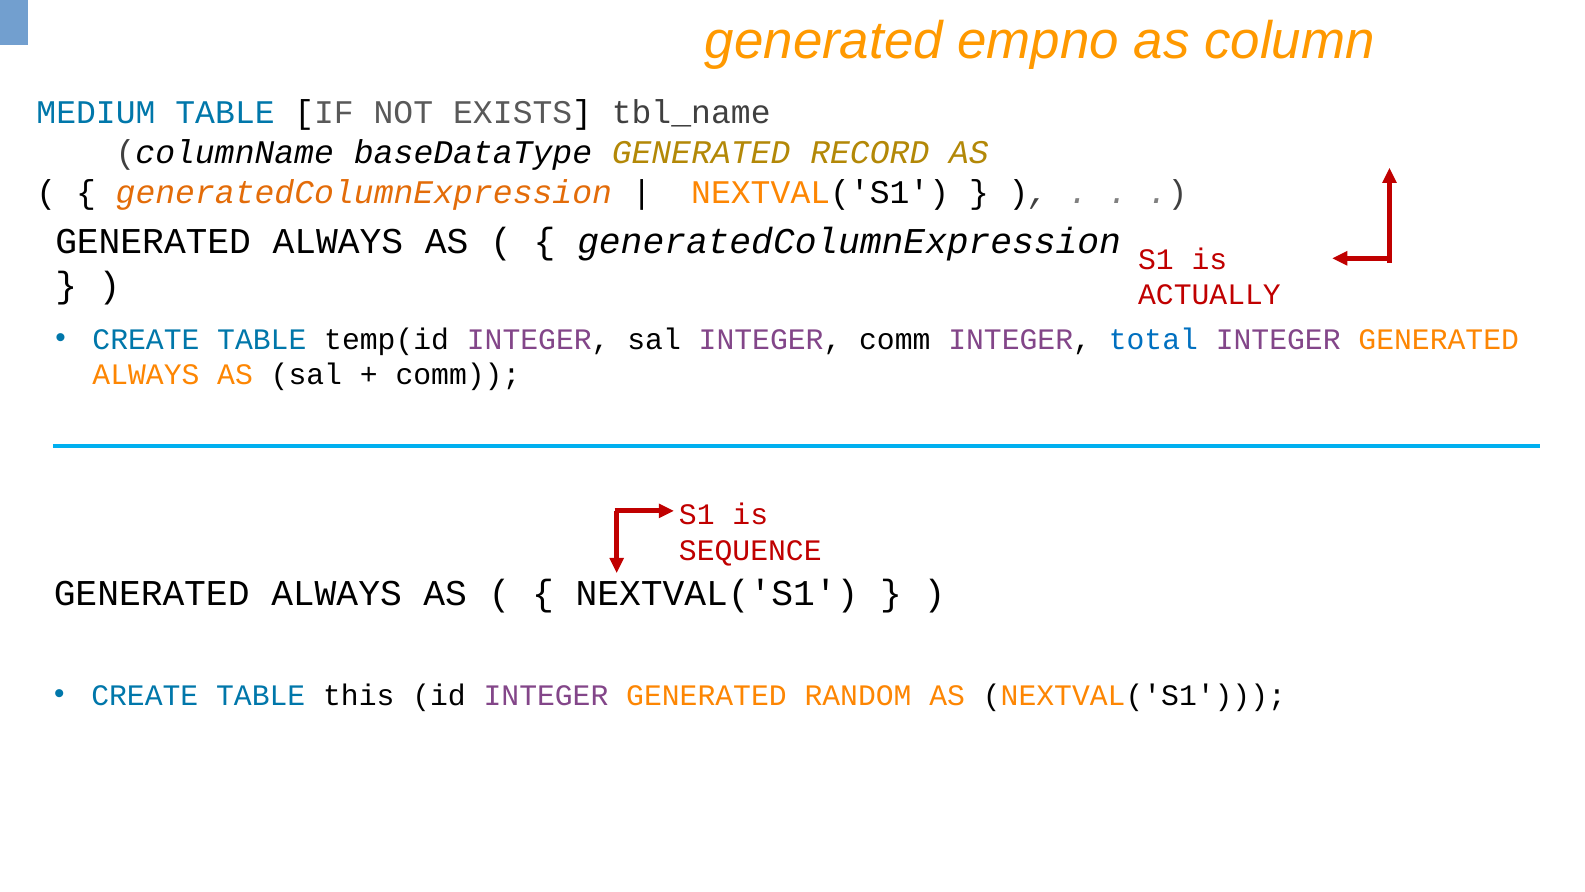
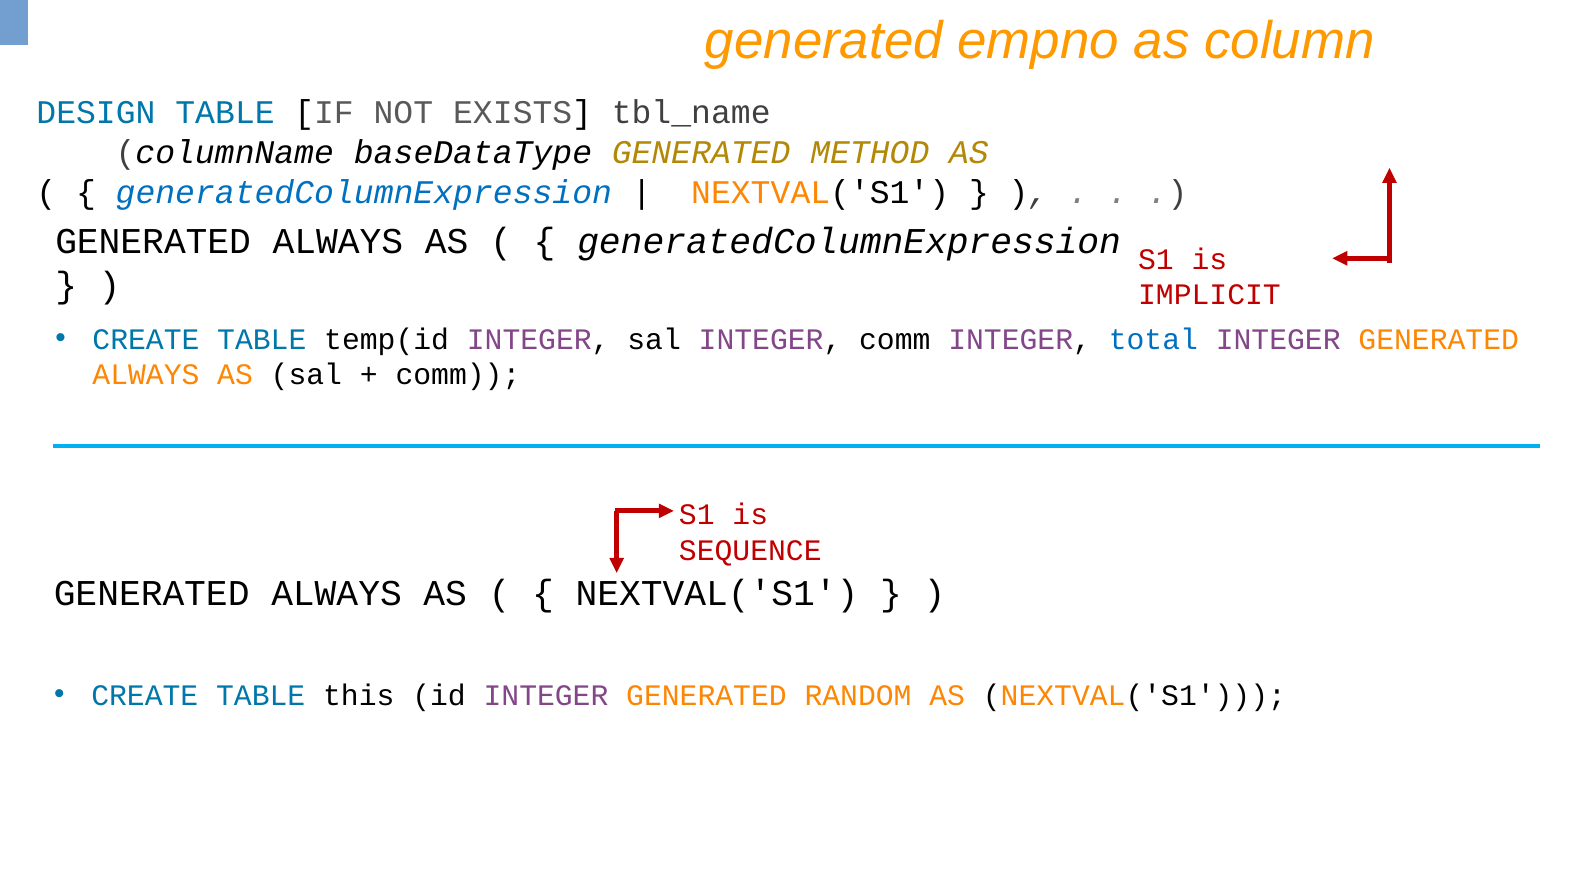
MEDIUM: MEDIUM -> DESIGN (96, 113)
RECORD: RECORD -> METHOD (870, 153)
generatedColumnExpression colour: orange -> blue (364, 192)
ACTUALLY: ACTUALLY -> IMPLICIT (1209, 295)
